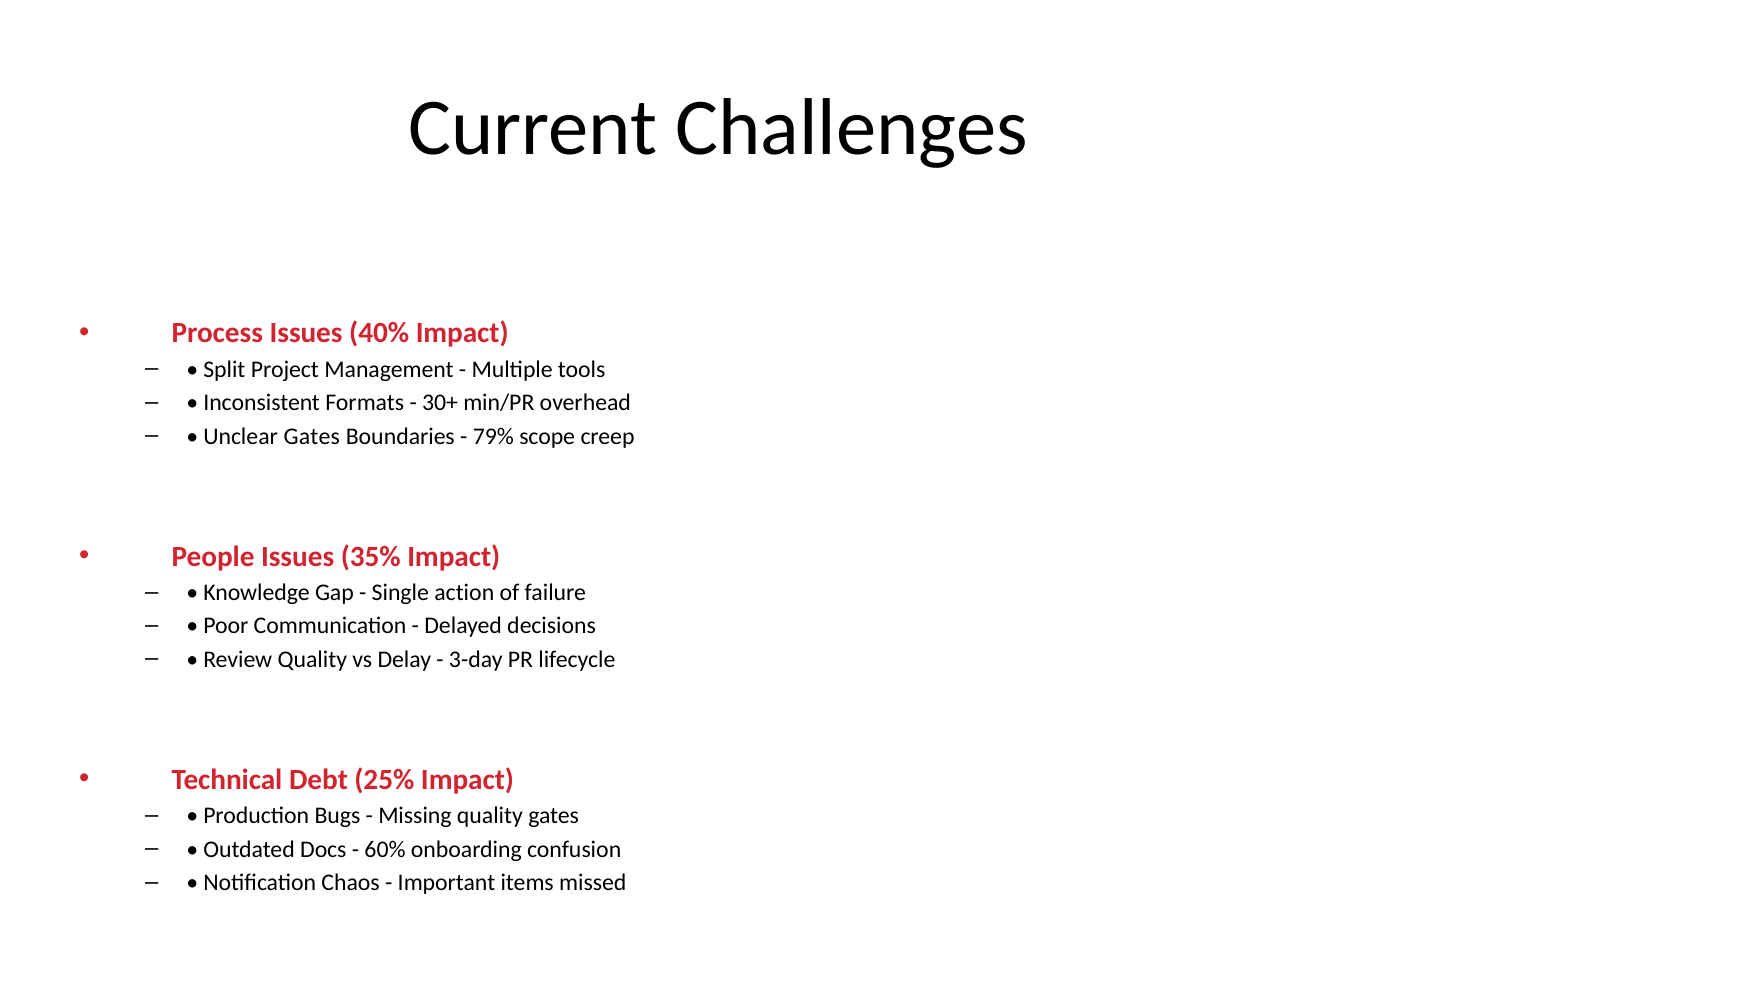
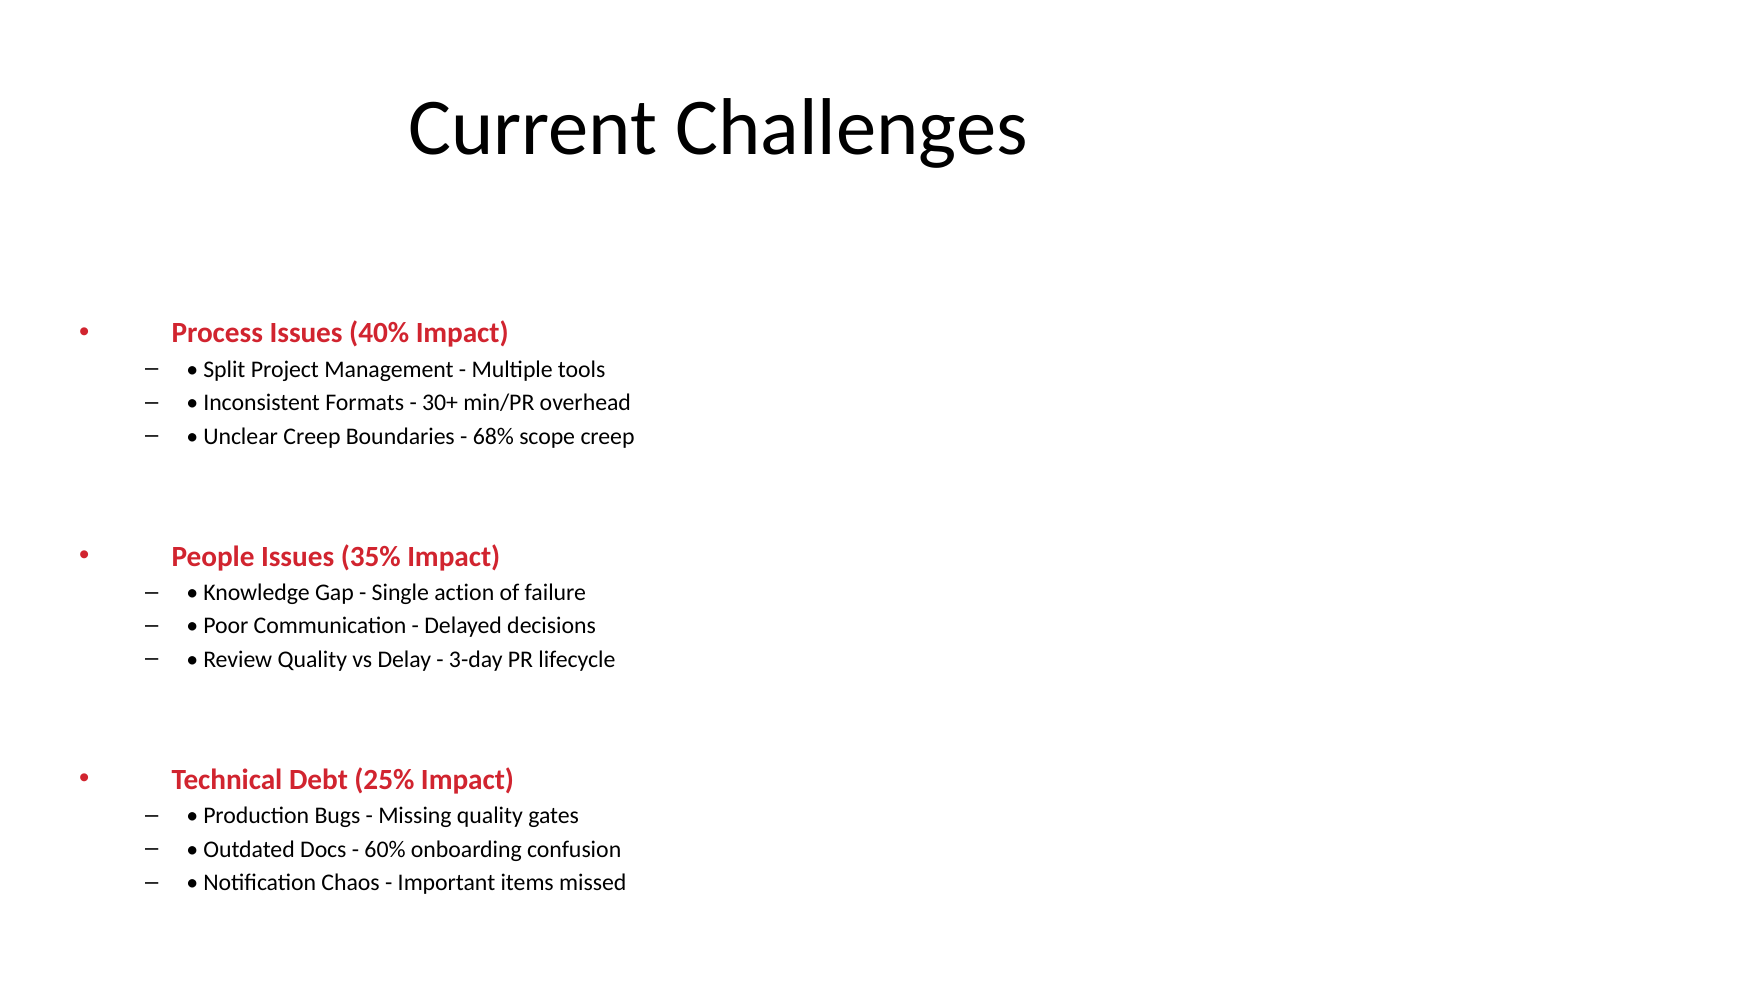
Unclear Gates: Gates -> Creep (312, 436)
79%: 79% -> 68% (493, 436)
